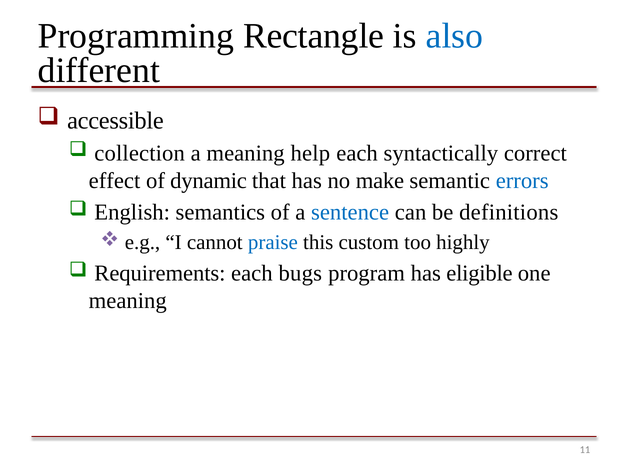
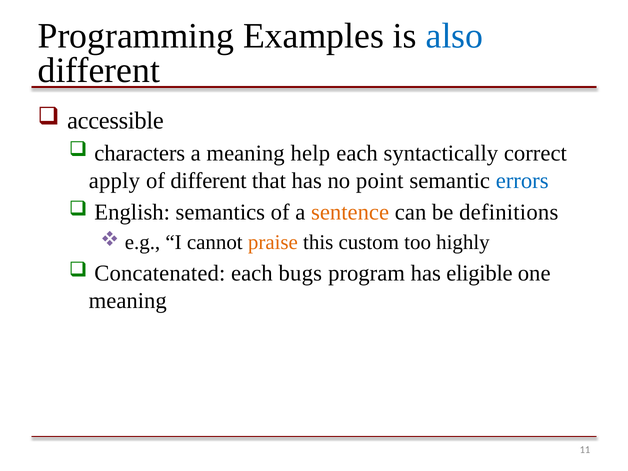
Rectangle: Rectangle -> Examples (314, 36)
collection: collection -> characters (140, 153)
effect: effect -> apply (114, 181)
of dynamic: dynamic -> different (209, 181)
make: make -> point (380, 181)
sentence colour: blue -> orange (350, 212)
praise colour: blue -> orange (273, 243)
Requirements: Requirements -> Concatenated (160, 273)
